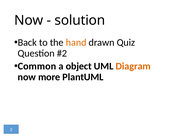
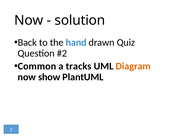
hand colour: orange -> blue (76, 42)
object: object -> tracks (79, 66)
more: more -> show (49, 77)
